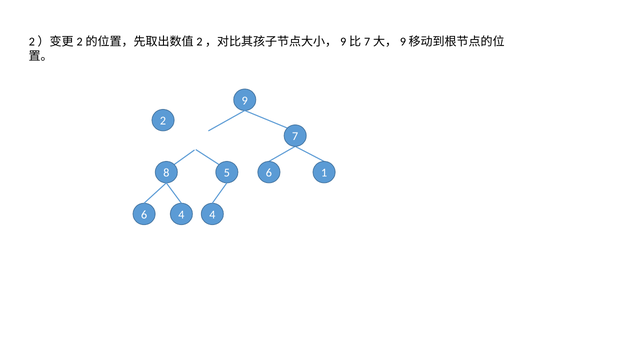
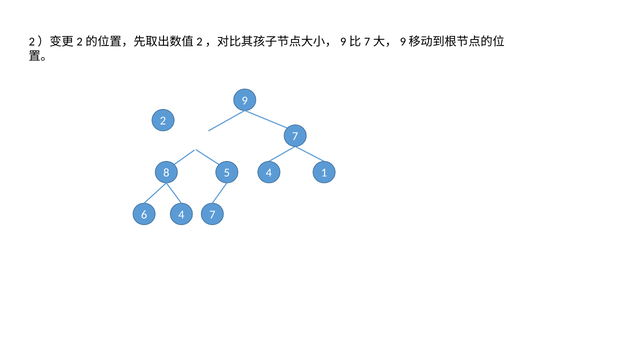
5 6: 6 -> 4 (269, 173)
4 4: 4 -> 7 (212, 215)
